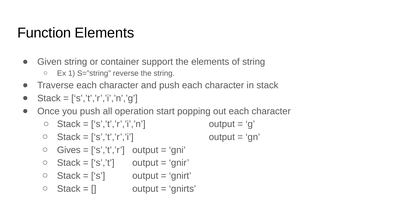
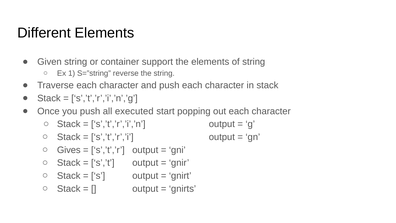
Function: Function -> Different (44, 33)
operation: operation -> executed (134, 111)
